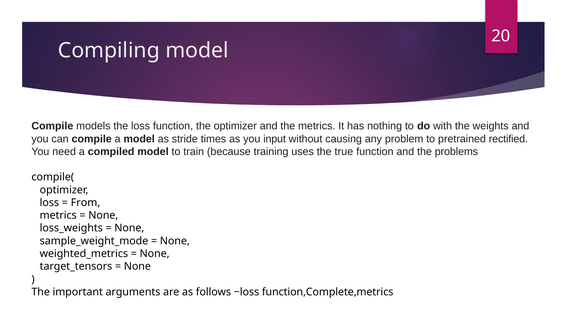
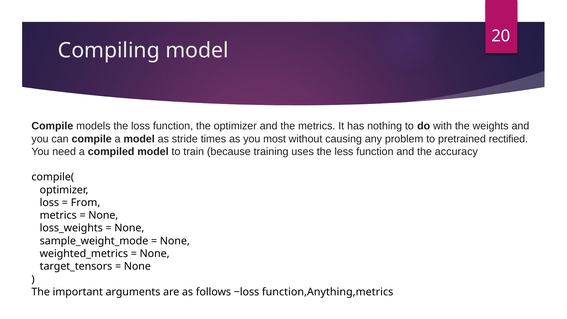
input: input -> most (275, 139)
true: true -> less (344, 152)
problems: problems -> accuracy (456, 152)
function,Complete,metrics: function,Complete,metrics -> function,Anything,metrics (328, 292)
